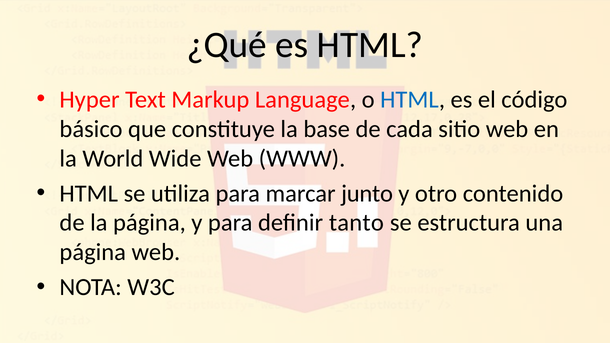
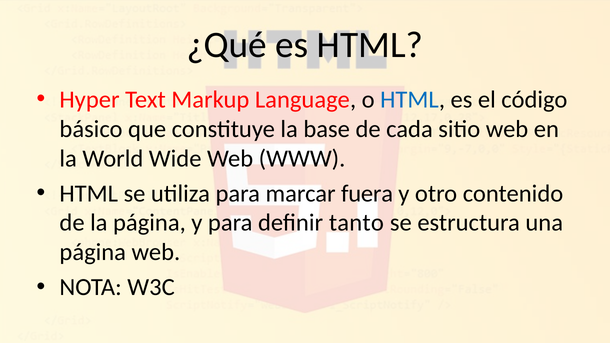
junto: junto -> fuera (367, 193)
